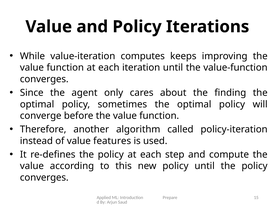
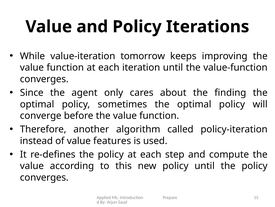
computes: computes -> tomorrow (143, 56)
